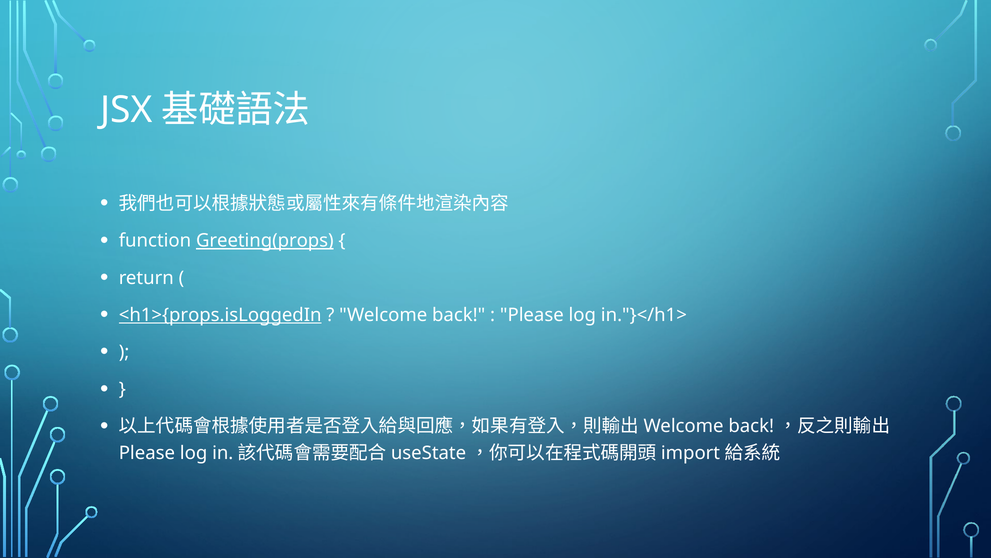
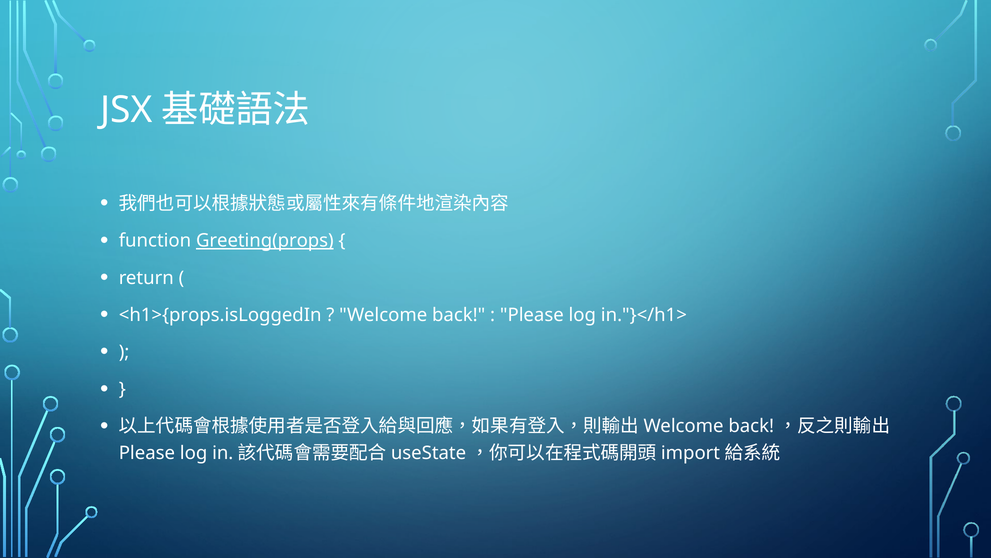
<h1>{props.isLoggedIn underline: present -> none (220, 315)
